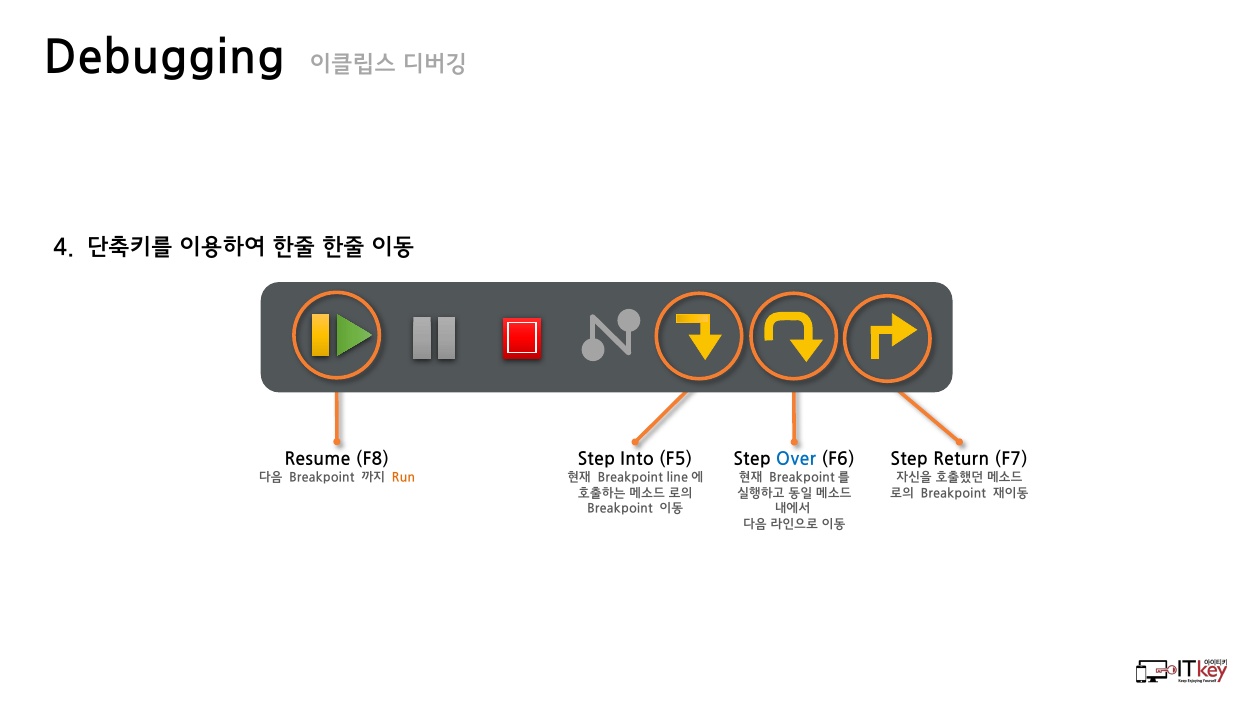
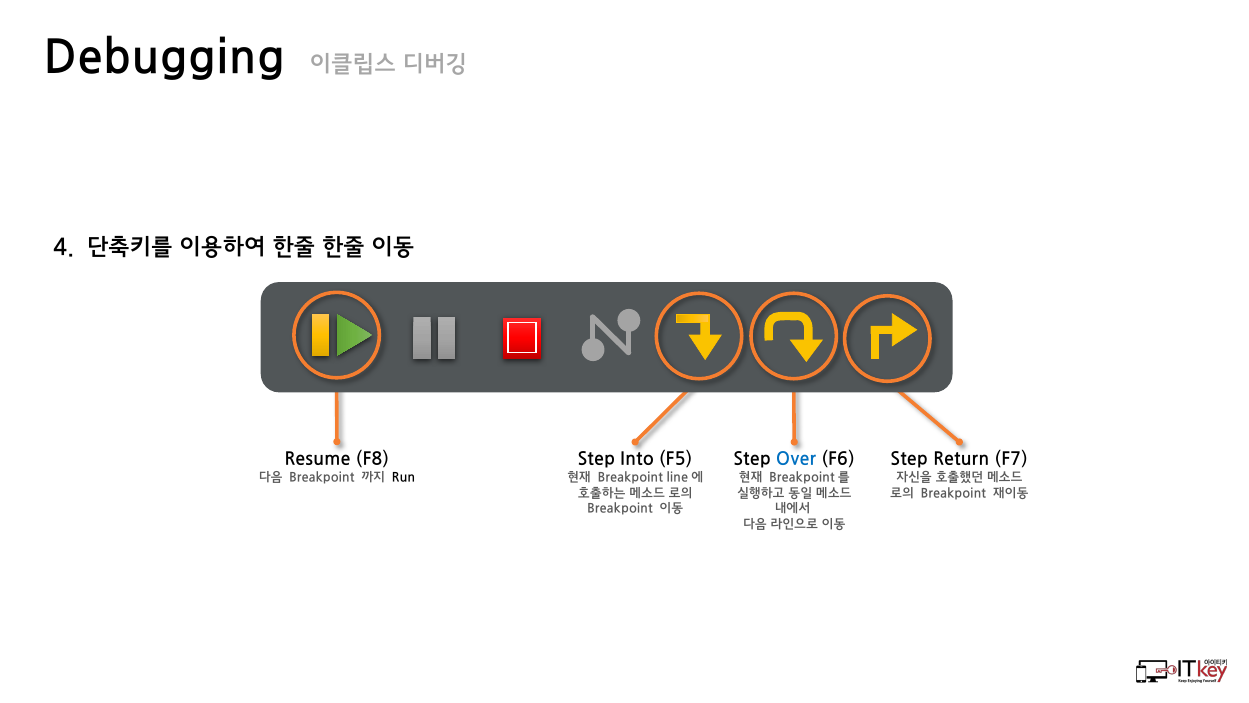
Run colour: orange -> black (404, 477)
